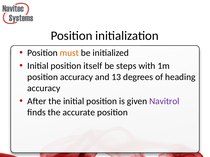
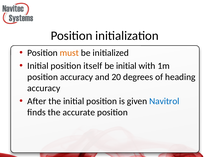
be steps: steps -> initial (126, 66)
13: 13 -> 20 (116, 77)
Navitrol colour: purple -> blue (164, 102)
